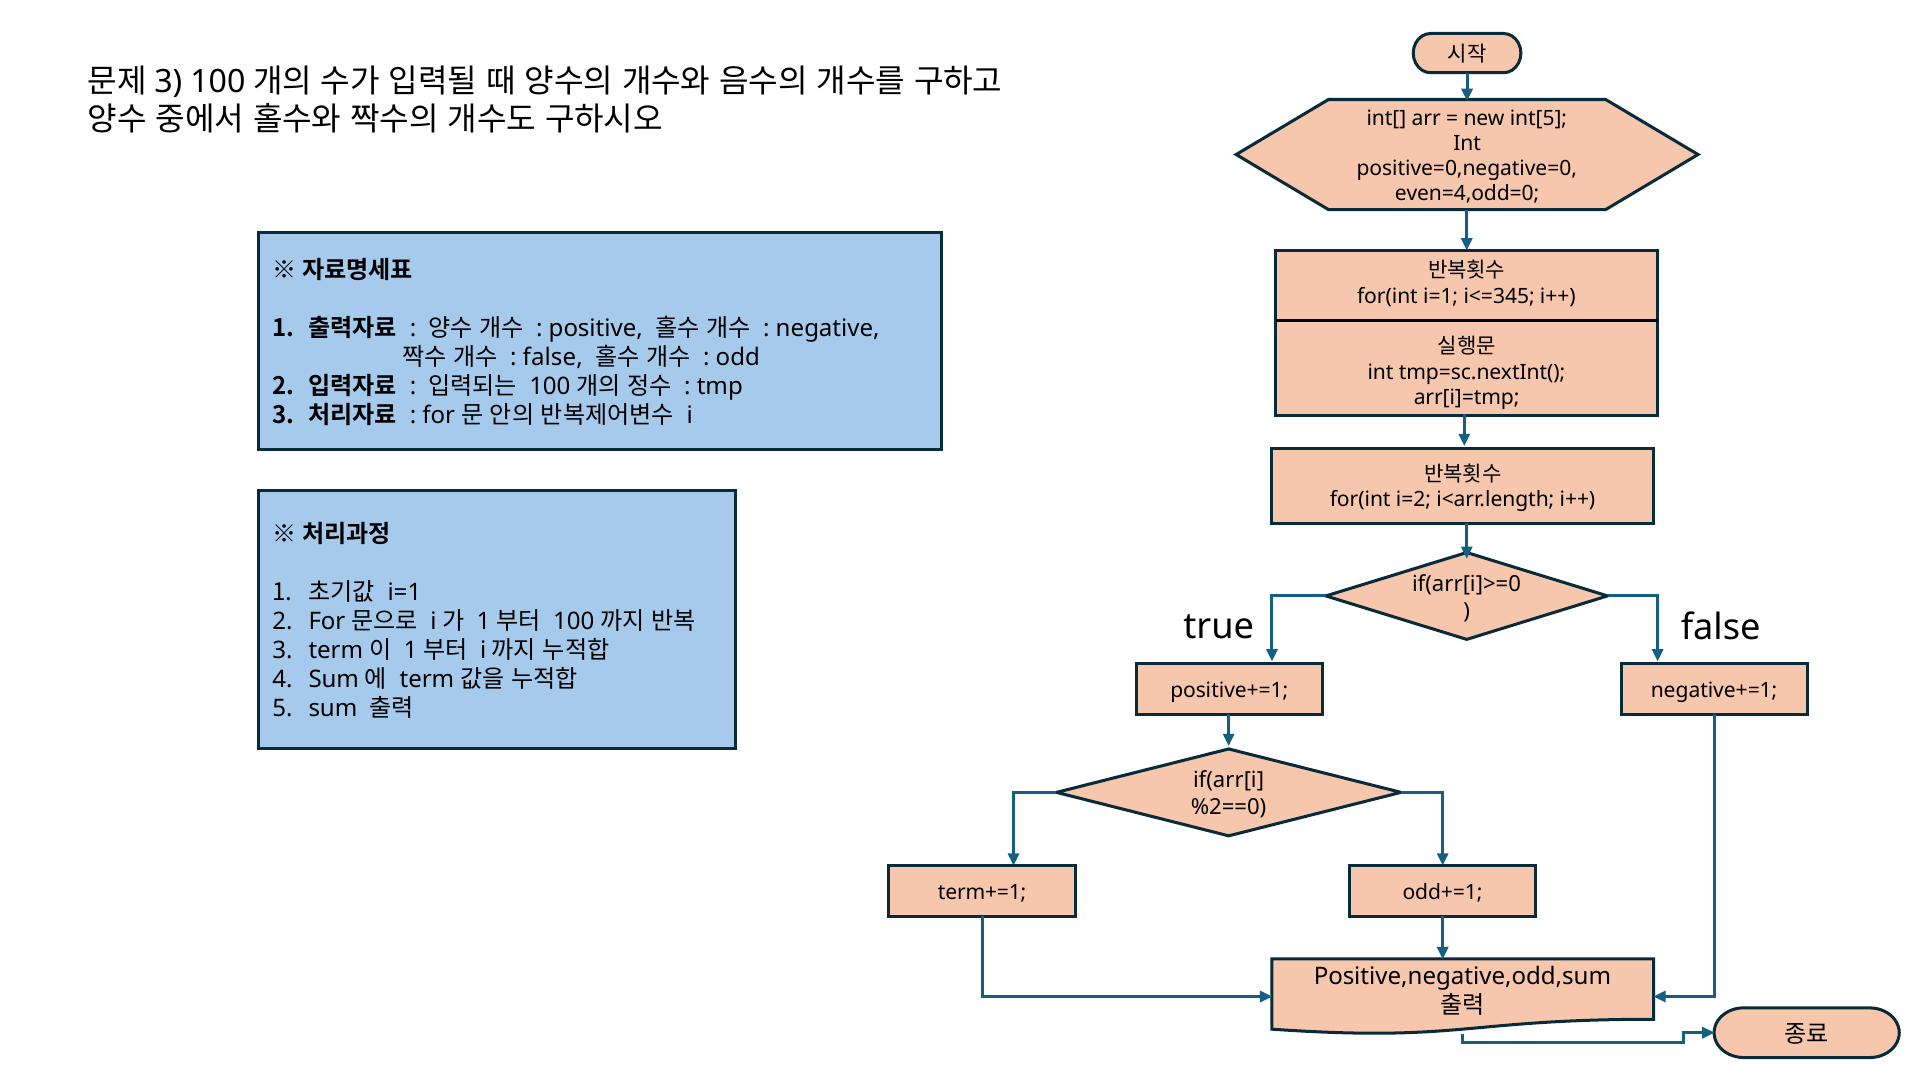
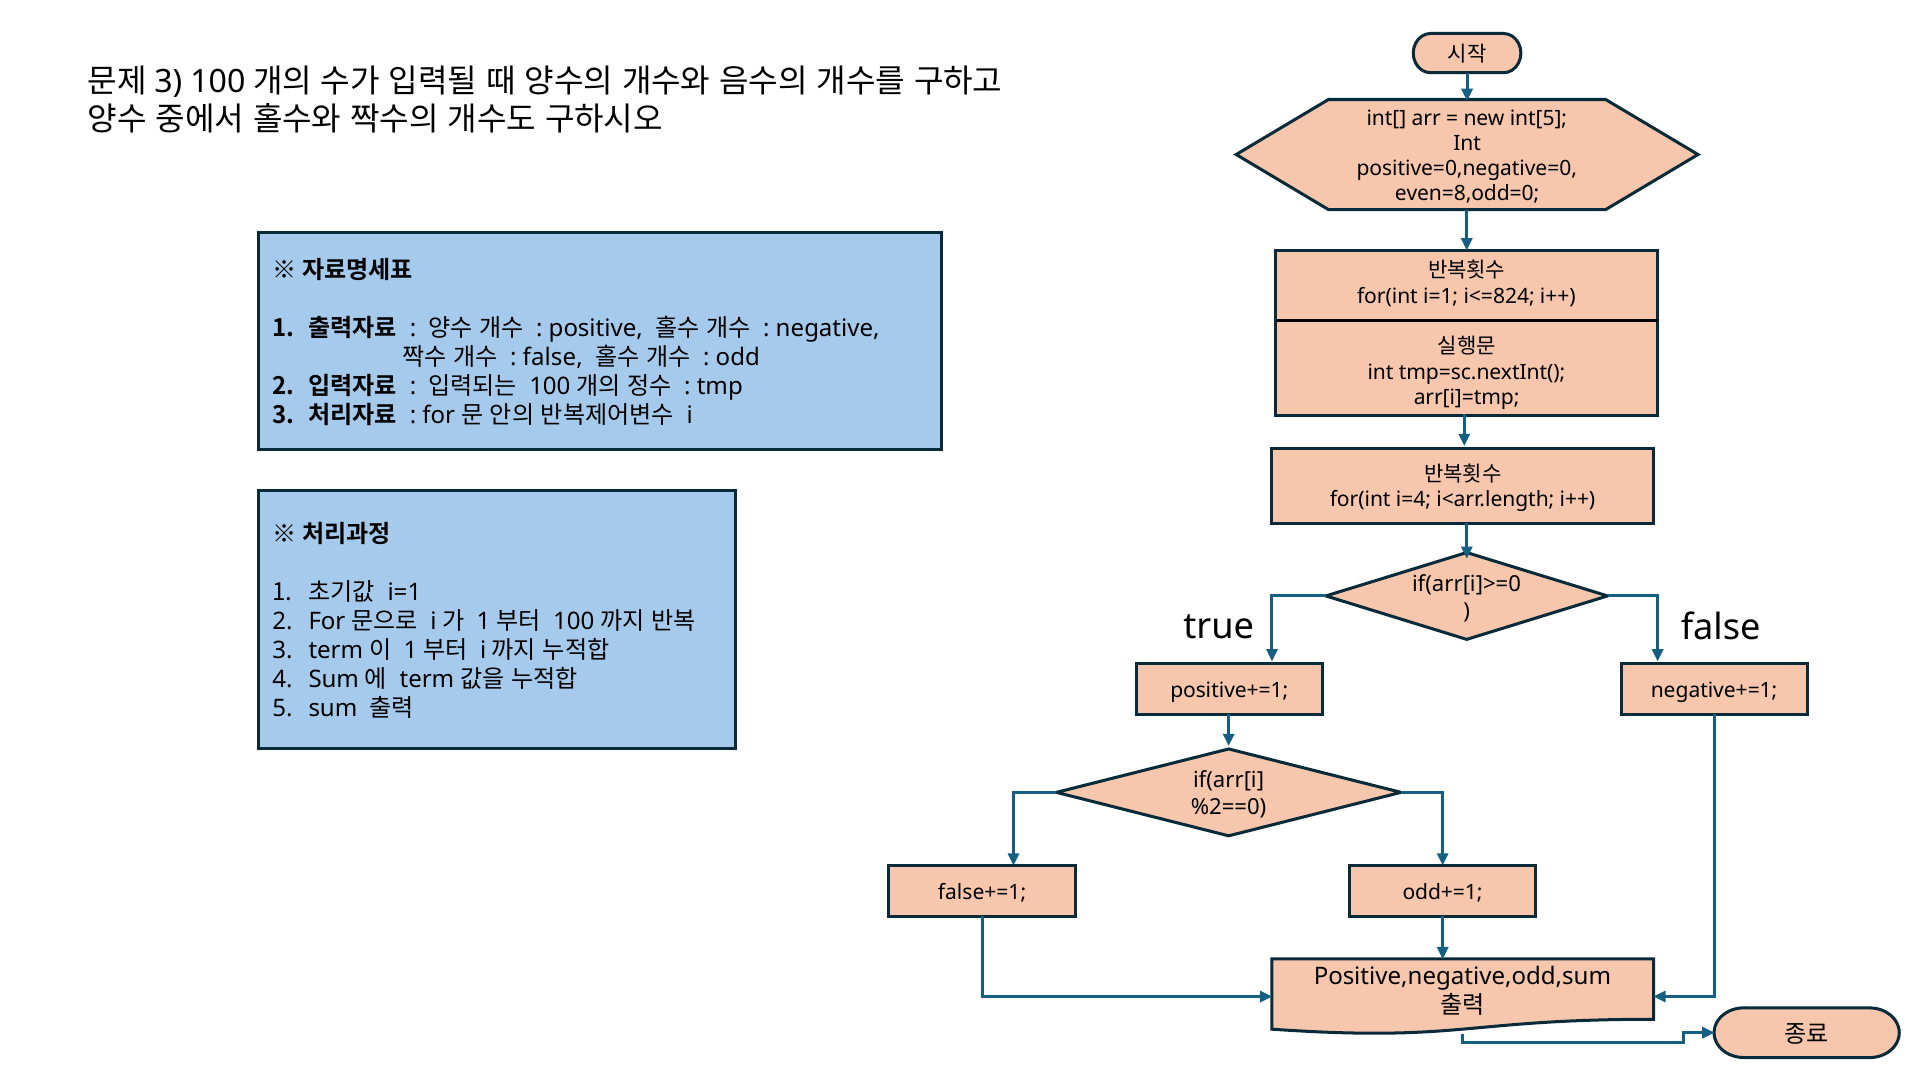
even=4,odd=0: even=4,odd=0 -> even=8,odd=0 (1467, 194)
i<=345: i<=345 -> i<=824 (1499, 296)
i=2: i=2 -> i=4 (1413, 500)
term+=1: term+=1 -> false+=1 (982, 892)
